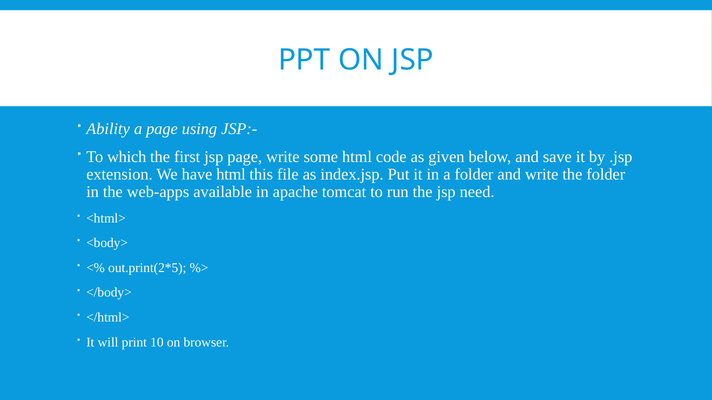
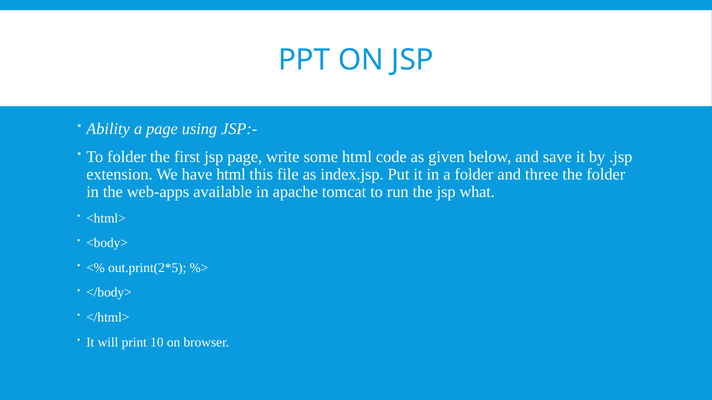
To which: which -> folder (127, 157)
and write: write -> three (542, 174)
need: need -> what (477, 192)
